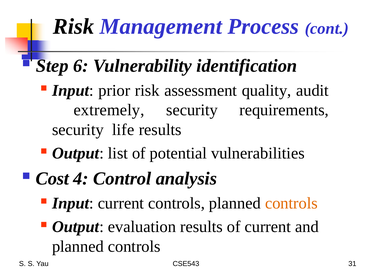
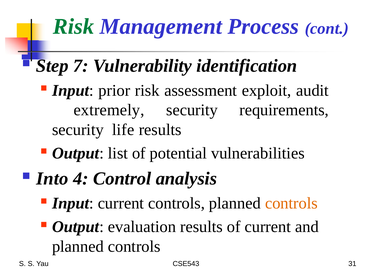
Risk colour: black -> green (73, 27)
6: 6 -> 7 (81, 66)
quality: quality -> exploit (267, 90)
Cost: Cost -> Into (52, 179)
